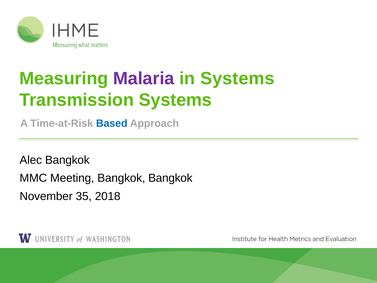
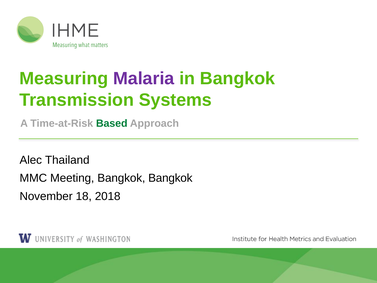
in Systems: Systems -> Bangkok (237, 78)
Based colour: blue -> green (112, 123)
Alec Bangkok: Bangkok -> Thailand (67, 160)
35: 35 -> 18 (84, 196)
